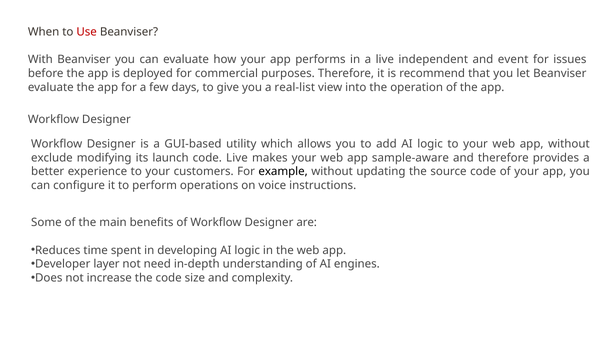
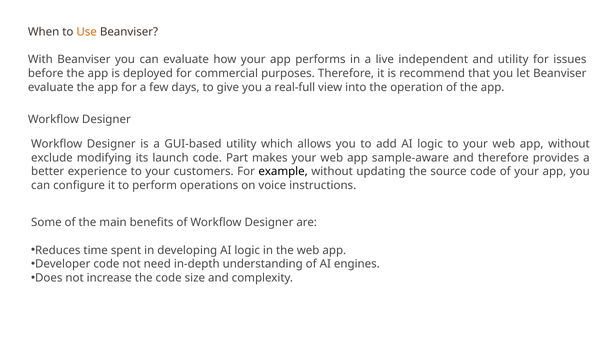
Use colour: red -> orange (87, 32)
and event: event -> utility (513, 60)
real-list: real-list -> real-full (295, 87)
code Live: Live -> Part (237, 158)
Developer layer: layer -> code (106, 264)
